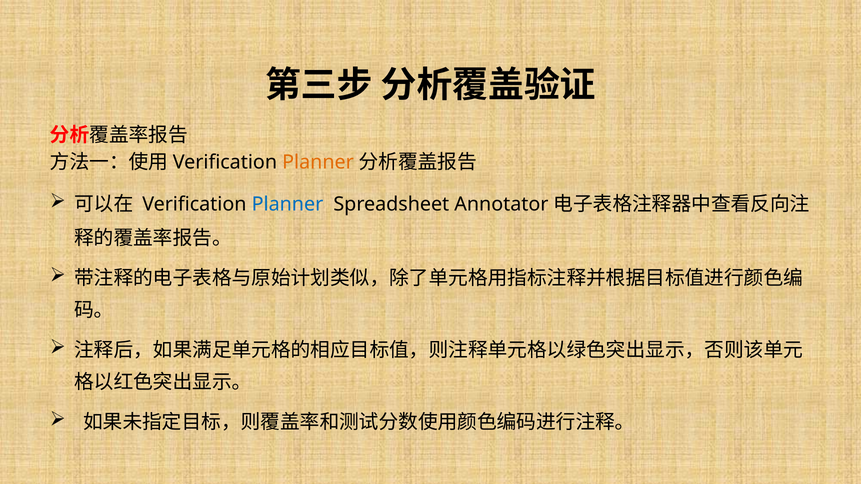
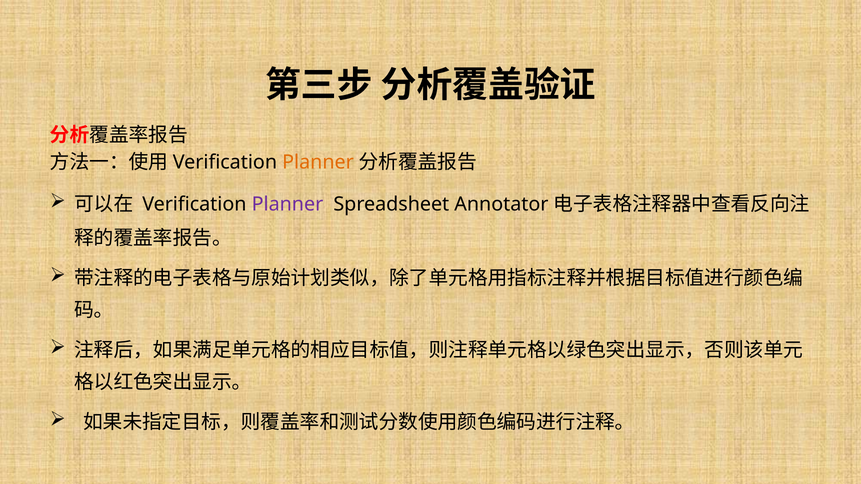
Planner colour: blue -> purple (287, 205)
